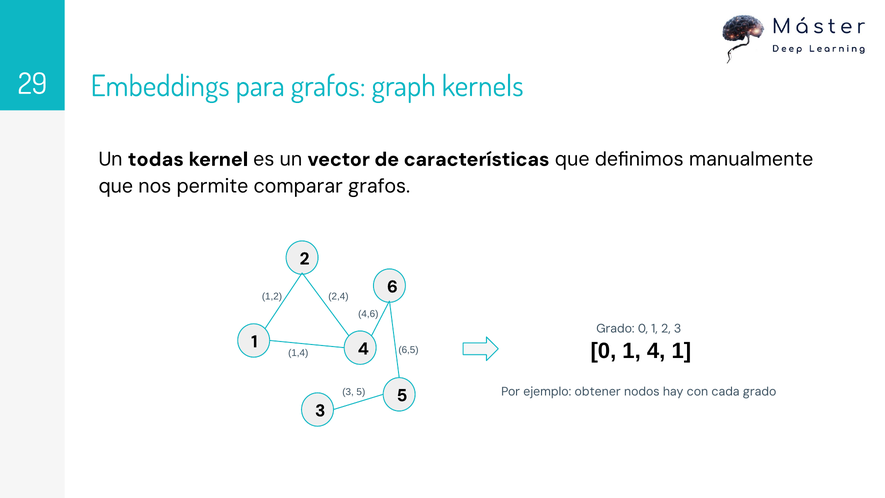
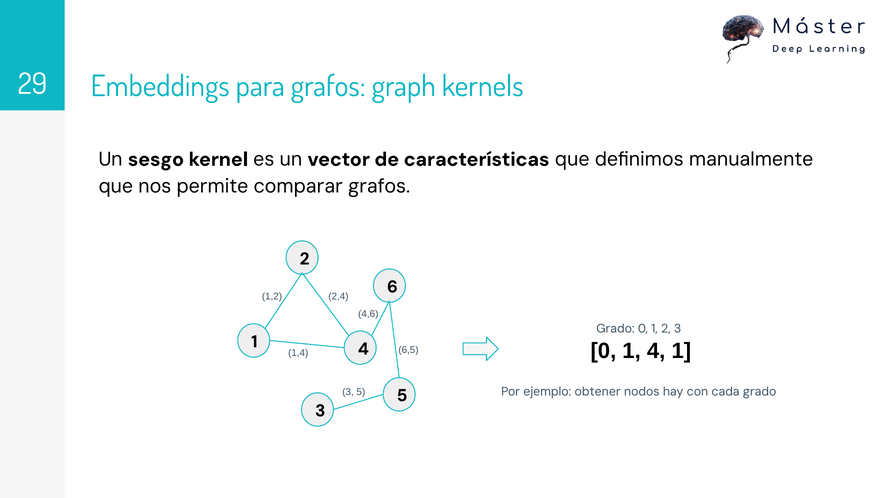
todas: todas -> sesgo (156, 159)
